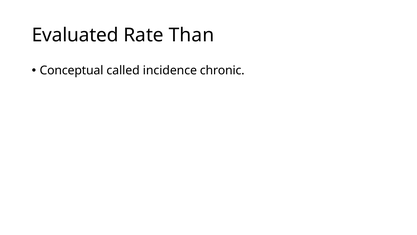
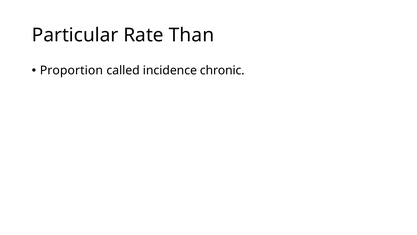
Evaluated: Evaluated -> Particular (75, 35)
Conceptual: Conceptual -> Proportion (71, 71)
